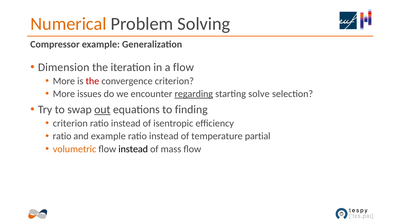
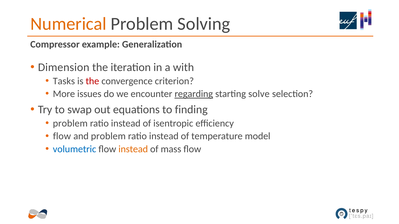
a flow: flow -> with (183, 67)
More: More -> Tasks (64, 81)
out underline: present -> none (102, 110)
criterion: criterion -> problem (70, 124)
ratio: ratio -> flow (62, 136)
and example: example -> problem (108, 136)
partial: partial -> model (258, 136)
volumetric colour: orange -> blue (75, 149)
instead colour: black -> orange (133, 149)
